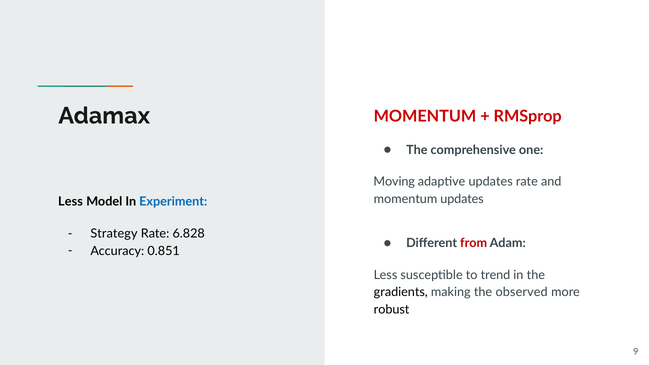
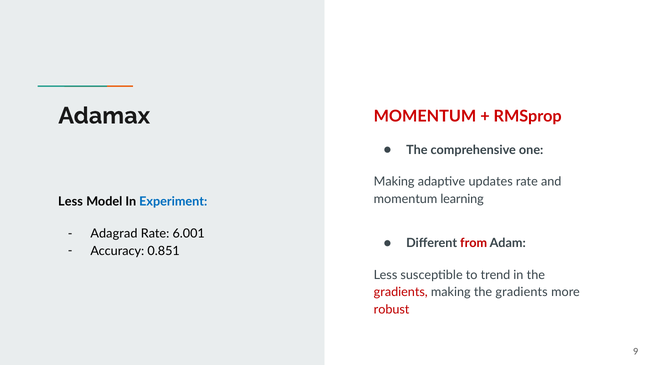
Moving: Moving -> Making (394, 182)
momentum updates: updates -> learning (462, 199)
Strategy: Strategy -> Adagrad (114, 234)
6.828: 6.828 -> 6.001 (189, 234)
gradients colour: black -> red (401, 292)
making the observed: observed -> gradients (522, 292)
robust colour: black -> red (392, 310)
